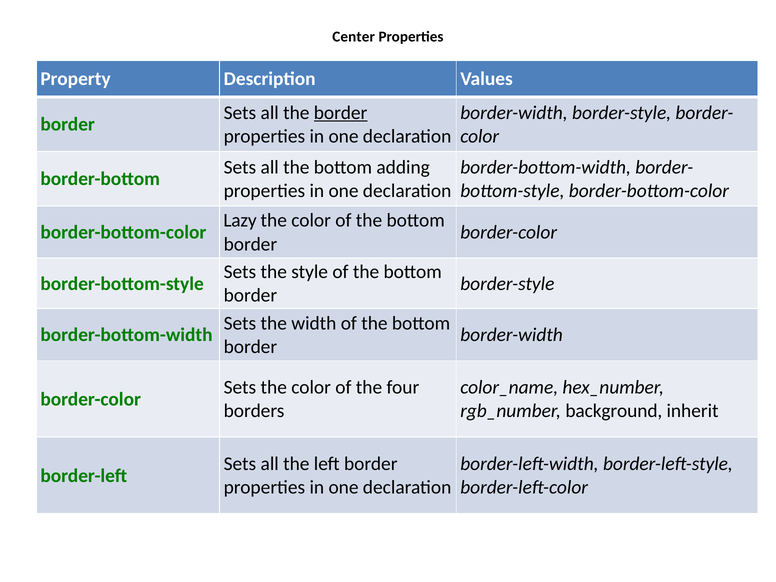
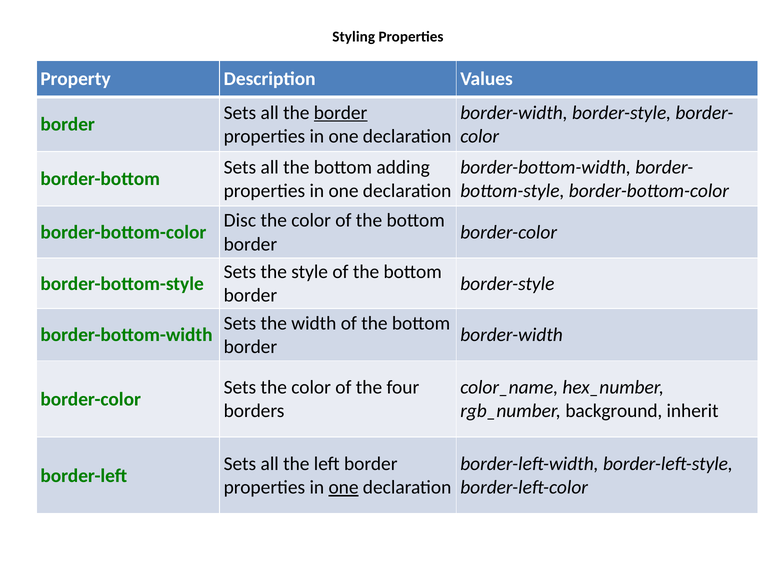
Center: Center -> Styling (354, 37)
Lazy: Lazy -> Disc (240, 220)
one underline: none -> present (344, 487)
